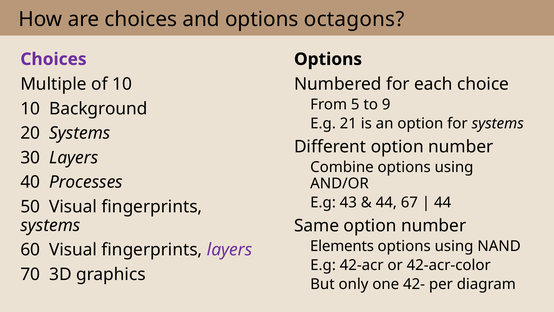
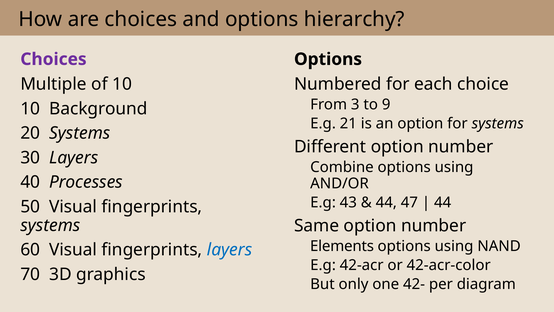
octagons: octagons -> hierarchy (354, 19)
5: 5 -> 3 (355, 104)
67: 67 -> 47 (409, 202)
layers colour: purple -> blue (230, 250)
